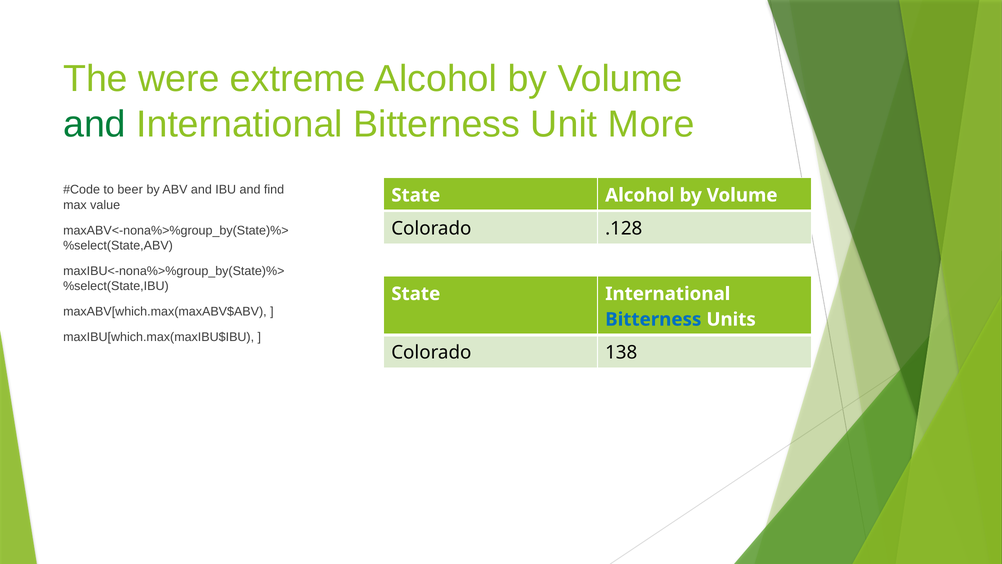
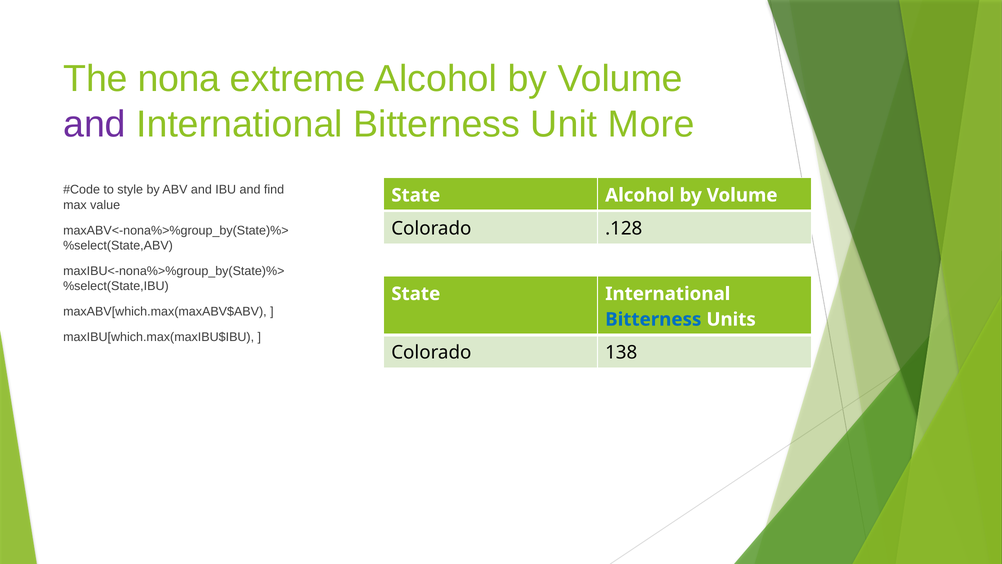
were: were -> nona (179, 79)
and colour: green -> purple (94, 124)
beer: beer -> style (130, 190)
